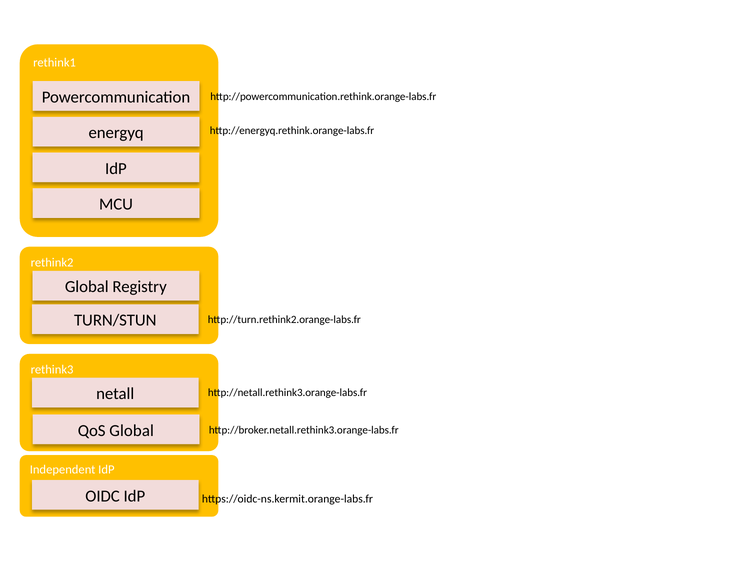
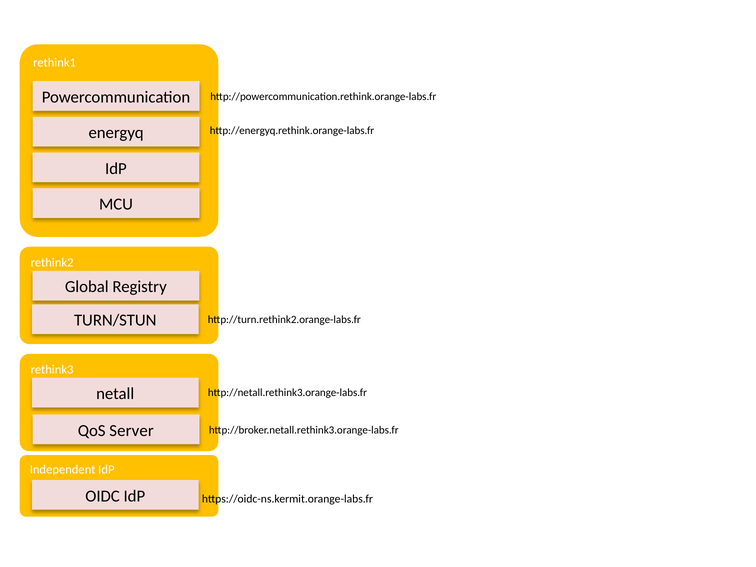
QoS Global: Global -> Server (132, 430)
